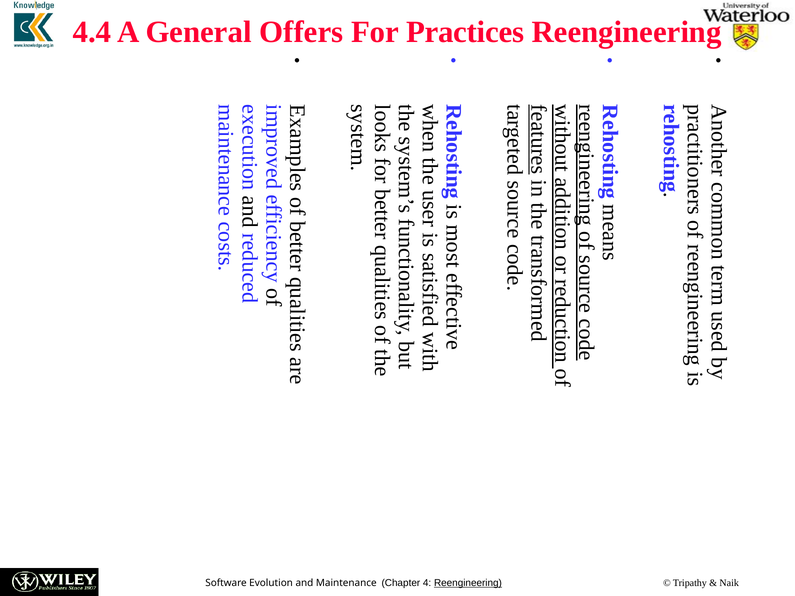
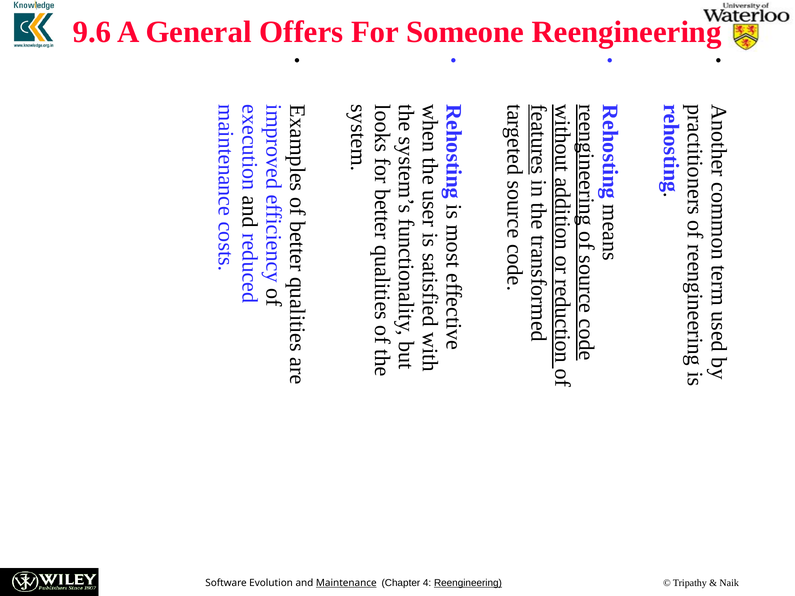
4.4: 4.4 -> 9.6 (92, 32)
Practices: Practices -> Someone (465, 32)
Maintenance underline: none -> present (346, 583)
